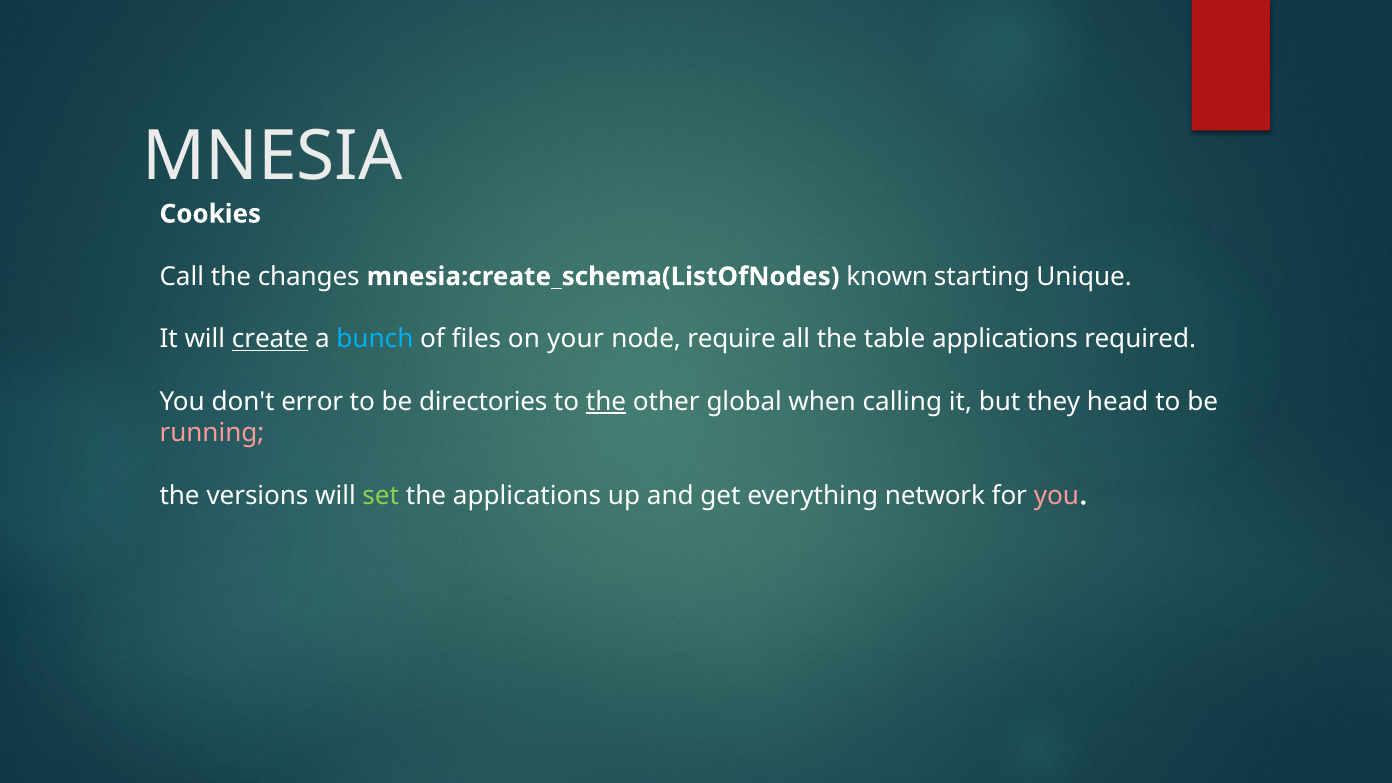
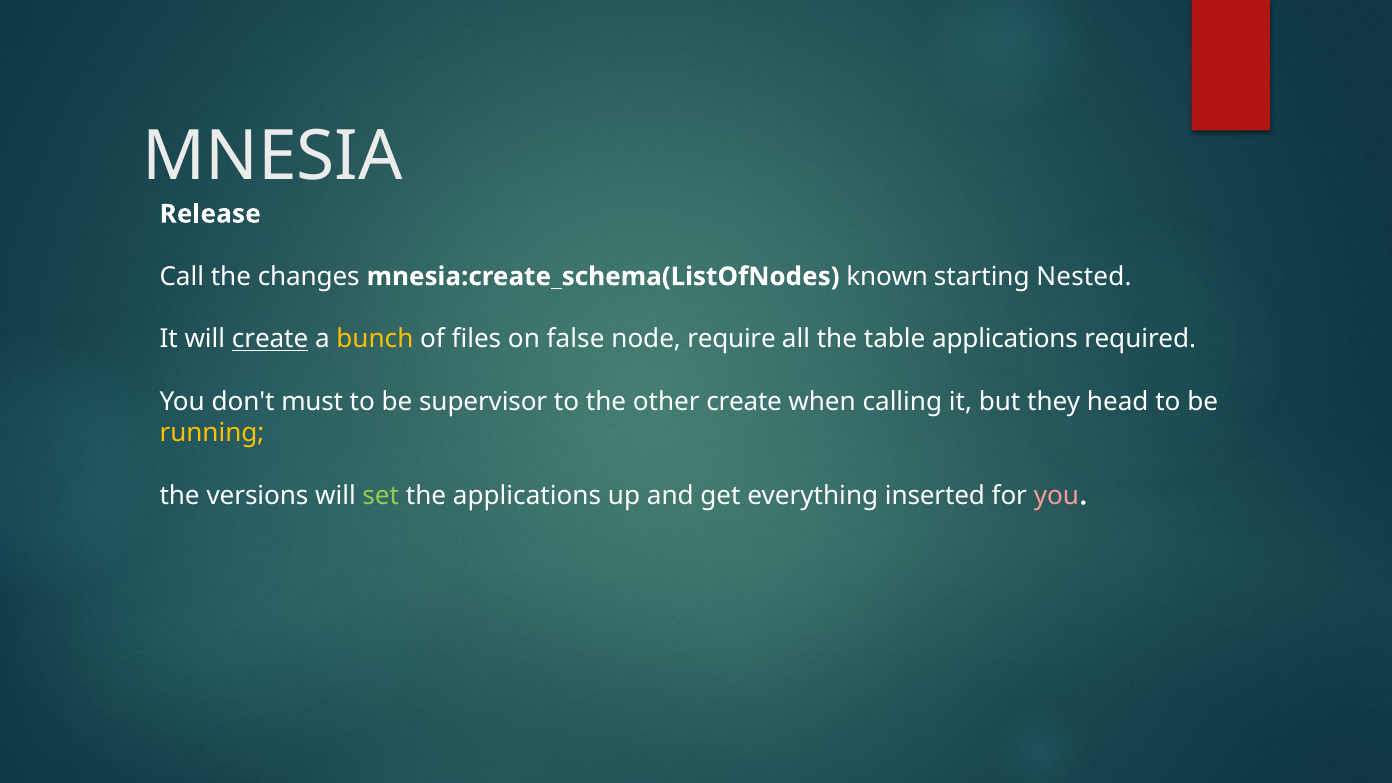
Cookies: Cookies -> Release (210, 214)
Unique: Unique -> Nested (1084, 277)
bunch colour: light blue -> yellow (375, 339)
your: your -> false (576, 339)
error: error -> must (312, 402)
directories: directories -> supervisor (483, 402)
the underline: present -> none (606, 402)
other global: global -> create (744, 402)
running colour: pink -> yellow (212, 433)
network: network -> inserted (935, 496)
